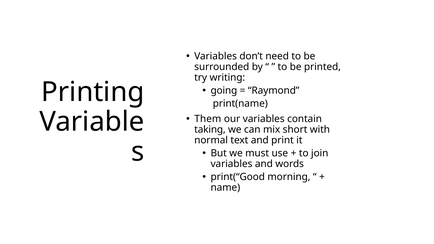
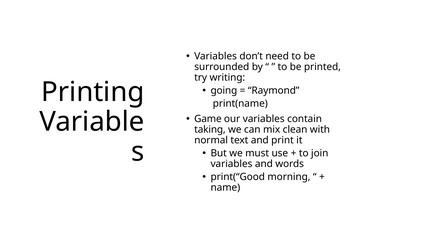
Them: Them -> Game (208, 119)
short: short -> clean (295, 130)
